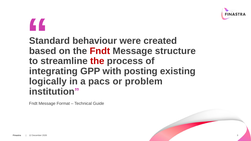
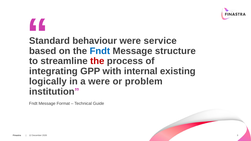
created: created -> service (160, 41)
Fndt colour: red -> blue (100, 51)
posting: posting -> internal (141, 71)
a pacs: pacs -> were (99, 81)
